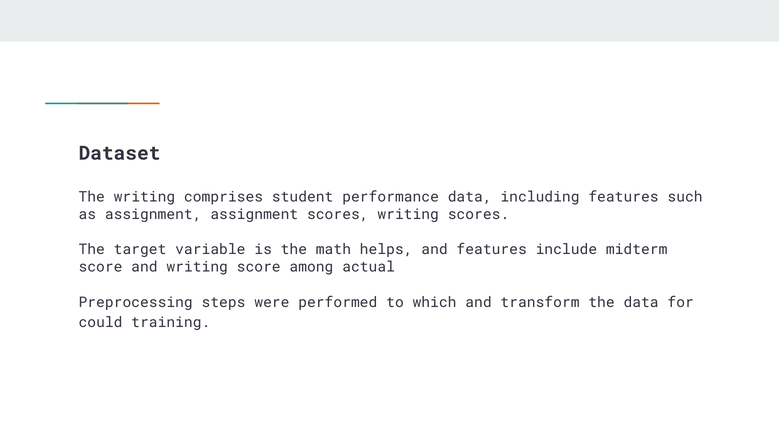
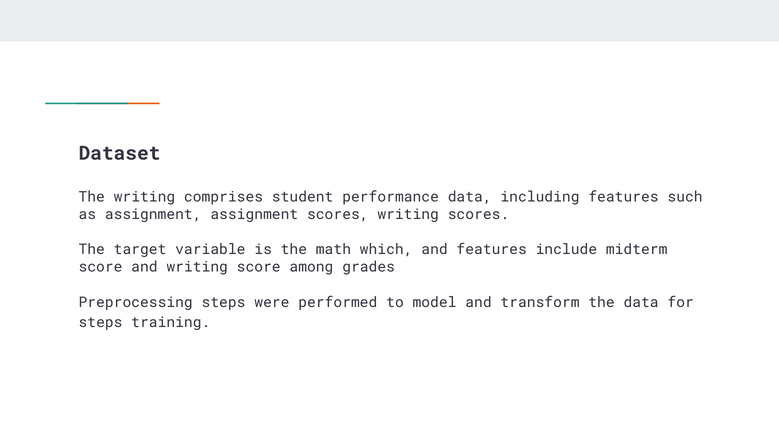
helps: helps -> which (386, 250)
actual: actual -> grades (369, 267)
which: which -> model (434, 302)
could: could -> steps (101, 323)
